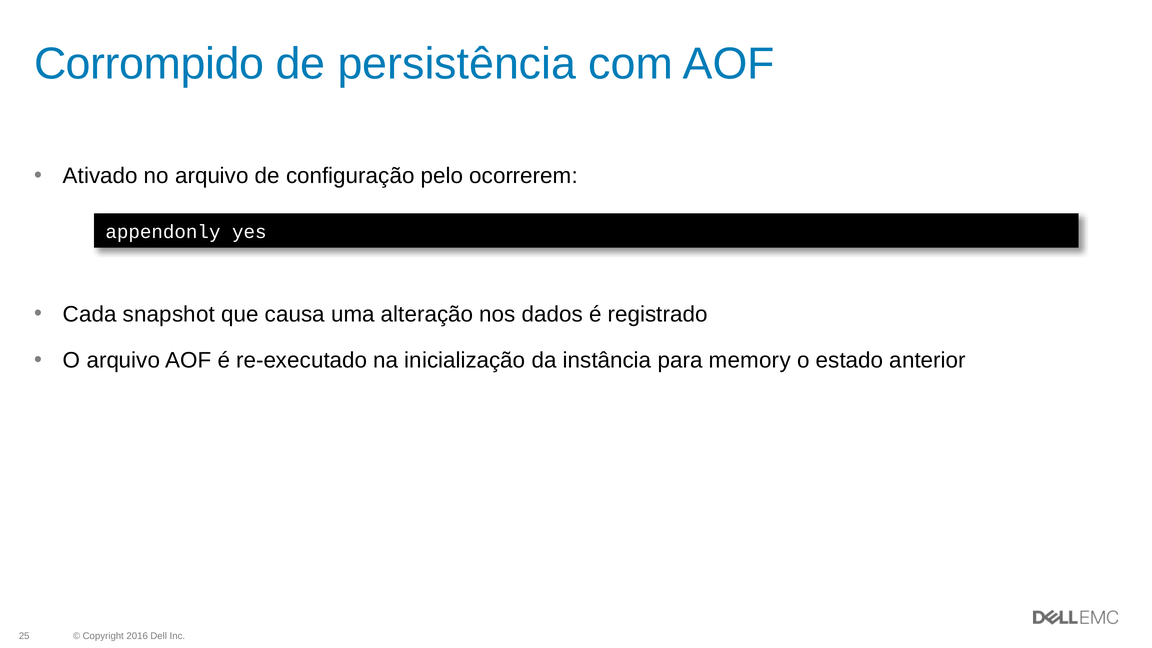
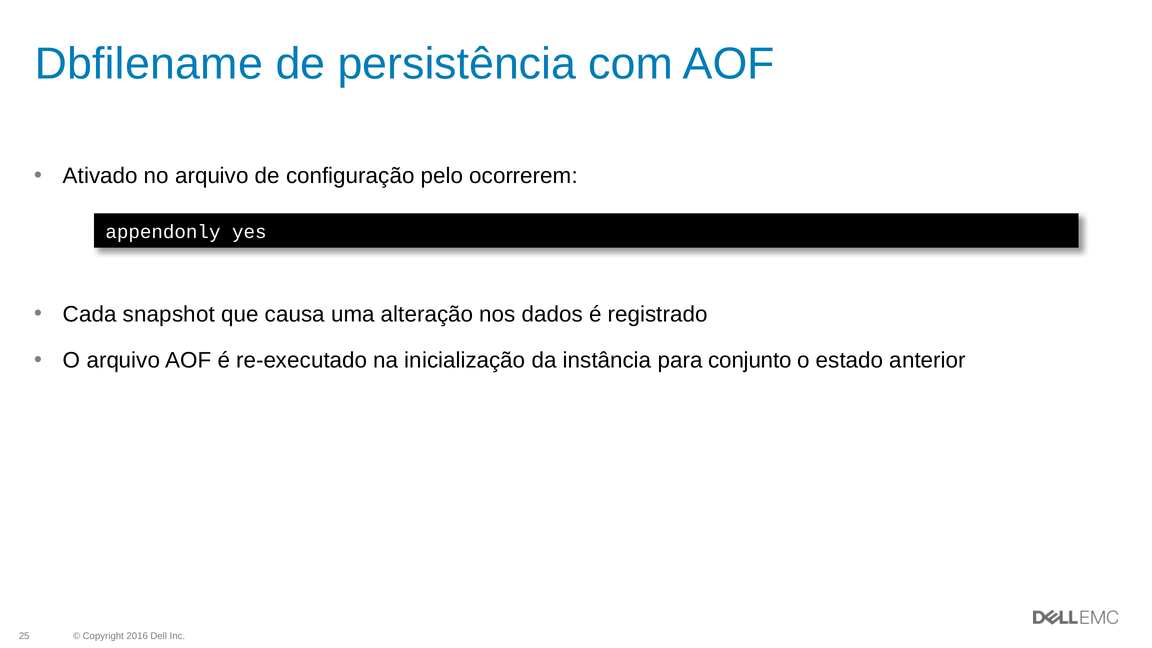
Corrompido: Corrompido -> Dbfilename (149, 64)
memory: memory -> conjunto (750, 360)
